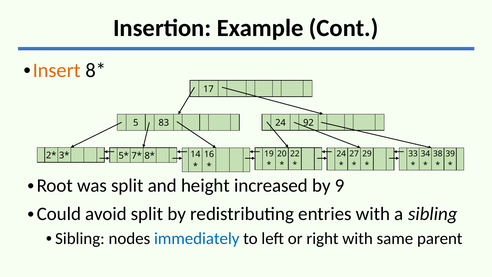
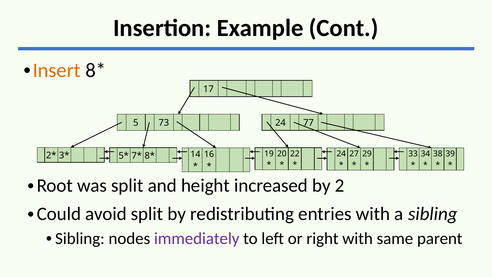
92: 92 -> 77 (309, 123)
83: 83 -> 73 (164, 123)
9: 9 -> 2 (340, 186)
immediately colour: blue -> purple (197, 238)
